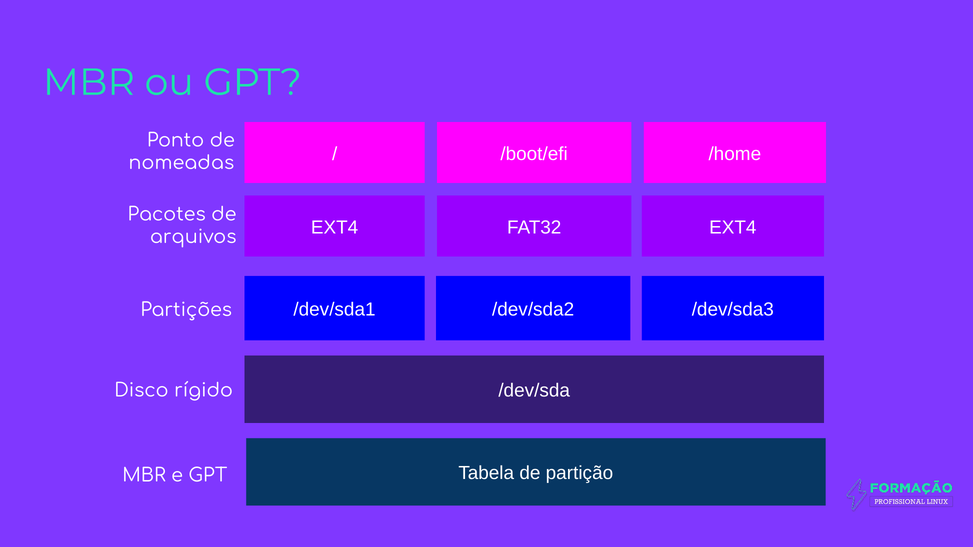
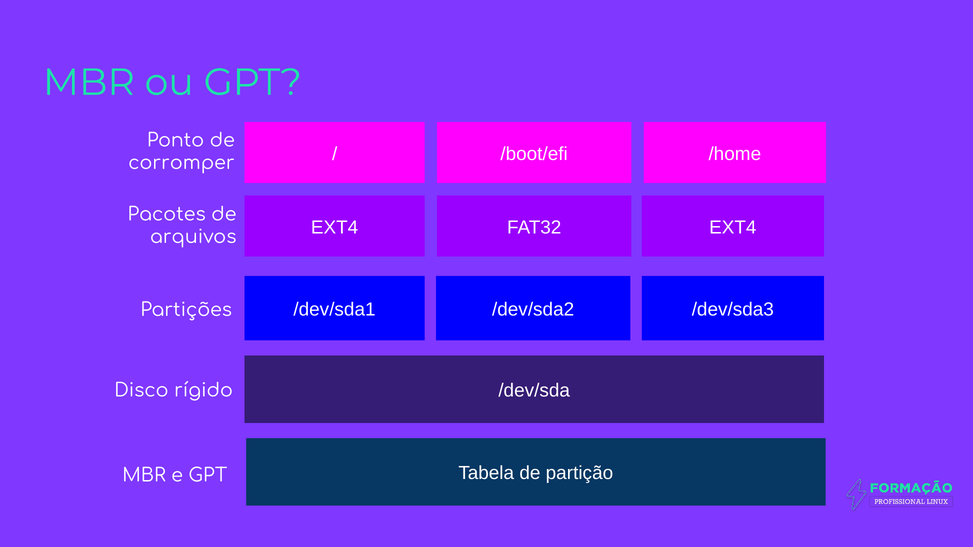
nomeadas: nomeadas -> corromper (181, 163)
